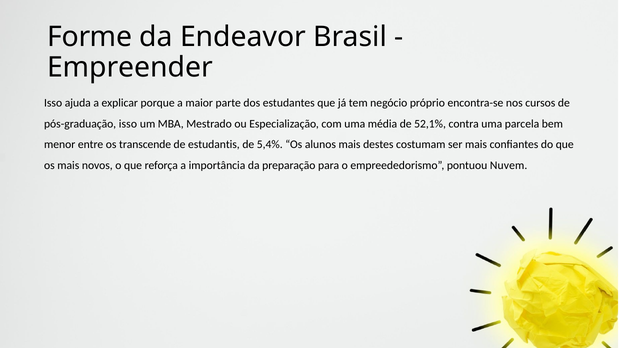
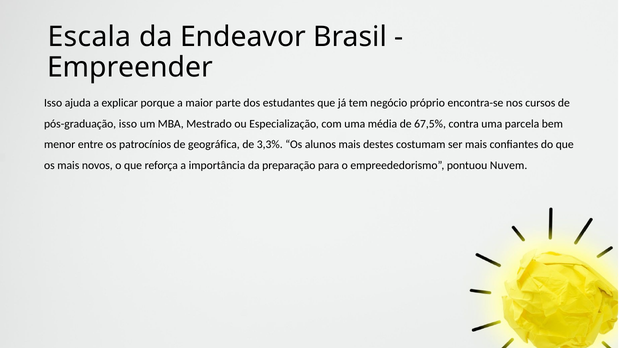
Forme: Forme -> Escala (89, 37)
52,1%: 52,1% -> 67,5% (430, 124)
transcende: transcende -> patrocínios (145, 145)
estudantis: estudantis -> geográfica (214, 145)
5,4%: 5,4% -> 3,3% (270, 145)
